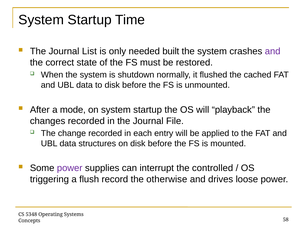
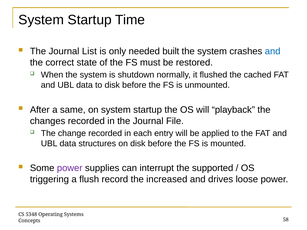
and colour: purple -> blue (273, 51)
mode: mode -> same (73, 110)
controlled: controlled -> supported (213, 168)
otherwise: otherwise -> increased (167, 180)
